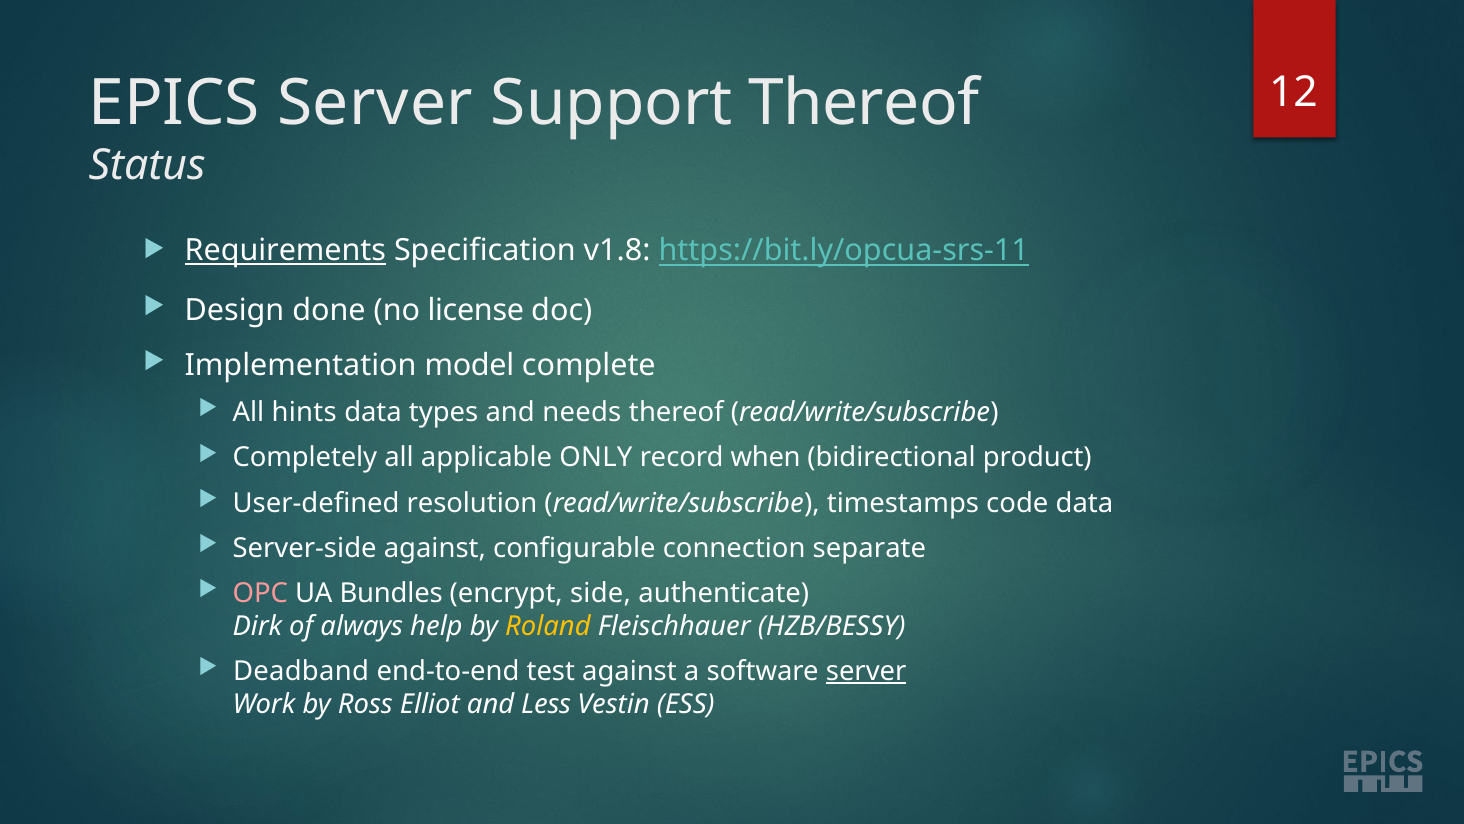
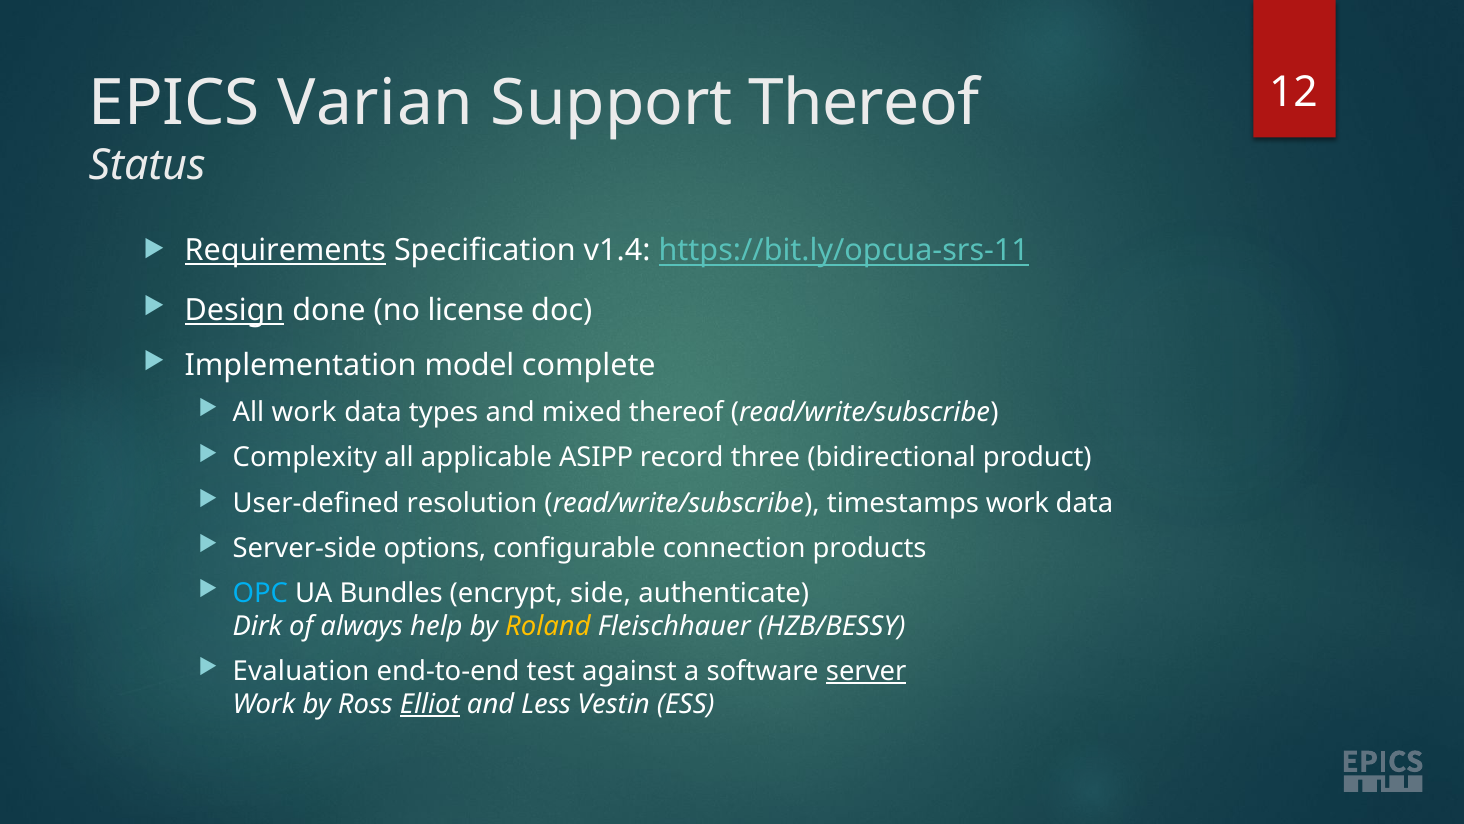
EPICS Server: Server -> Varian (375, 103)
v1.8: v1.8 -> v1.4 (617, 251)
Design underline: none -> present (234, 311)
All hints: hints -> work (304, 412)
needs: needs -> mixed (582, 412)
Completely: Completely -> Complexity (305, 458)
ONLY: ONLY -> ASIPP (596, 458)
when: when -> three (765, 458)
timestamps code: code -> work (1017, 503)
Server-side against: against -> options (435, 548)
separate: separate -> products (870, 548)
OPC colour: pink -> light blue (260, 593)
Deadband: Deadband -> Evaluation (301, 671)
Elliot underline: none -> present (430, 704)
